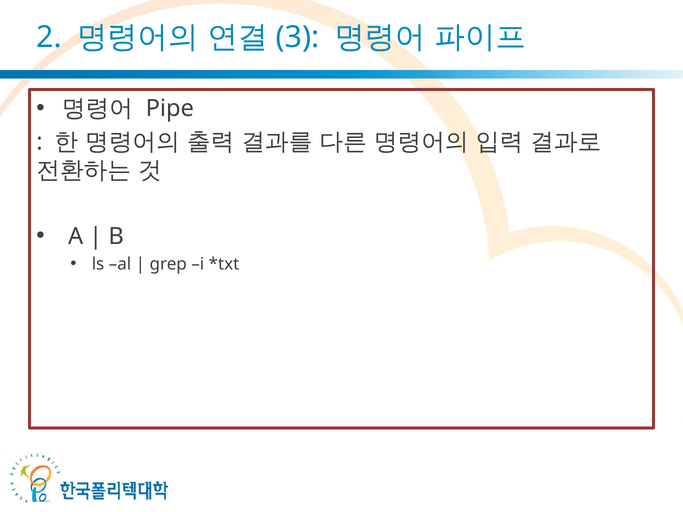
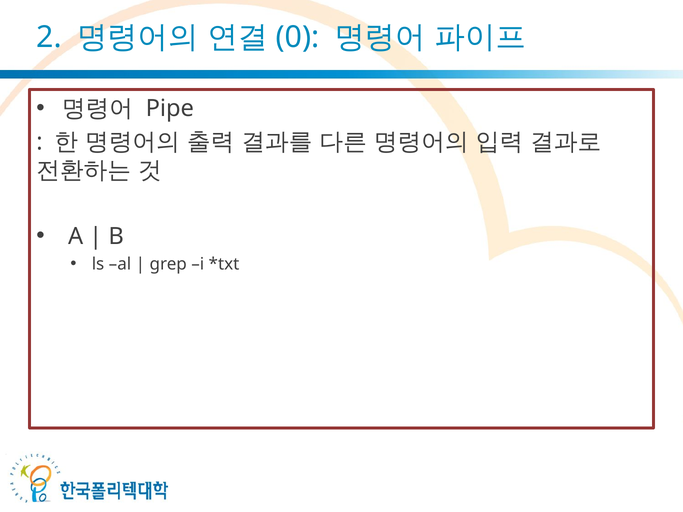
3: 3 -> 0 (298, 37)
